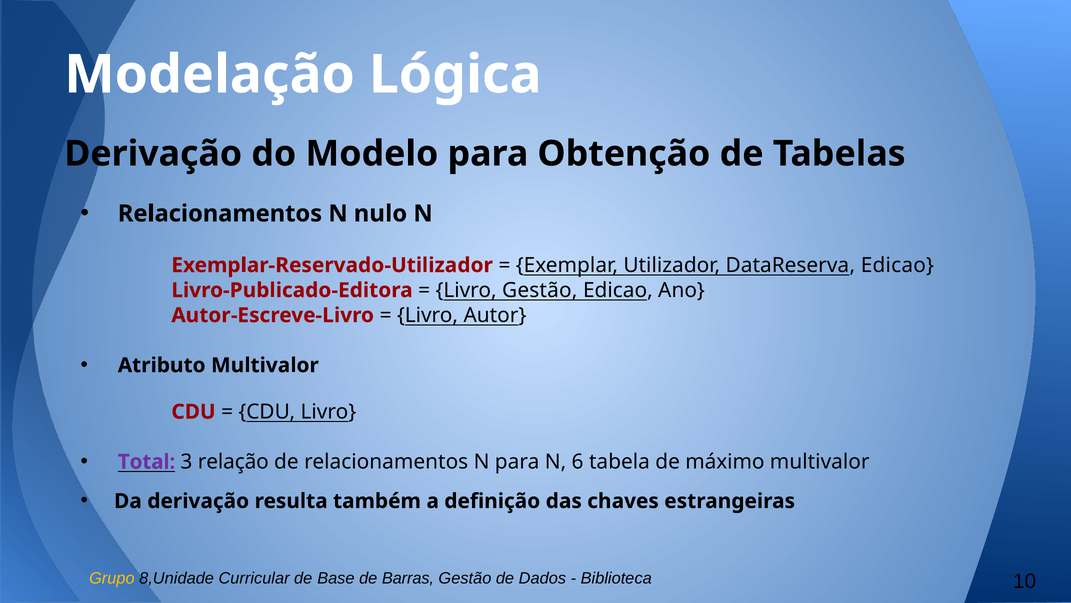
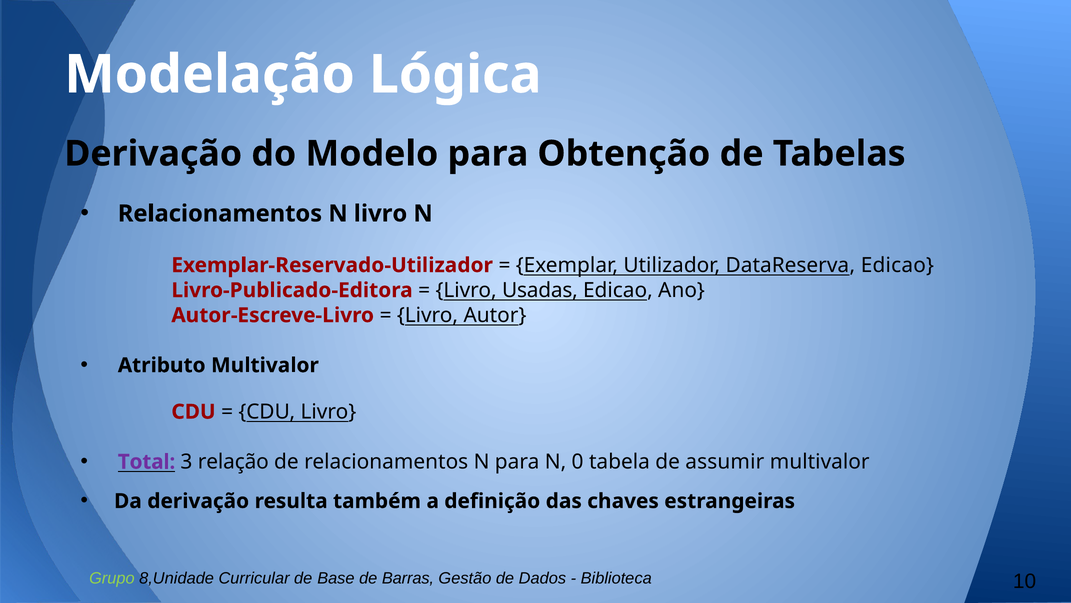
N nulo: nulo -> livro (381, 213)
Livro Gestão: Gestão -> Usadas (540, 290)
6: 6 -> 0 (578, 461)
máximo: máximo -> assumir (725, 461)
Grupo colour: yellow -> light green (112, 578)
